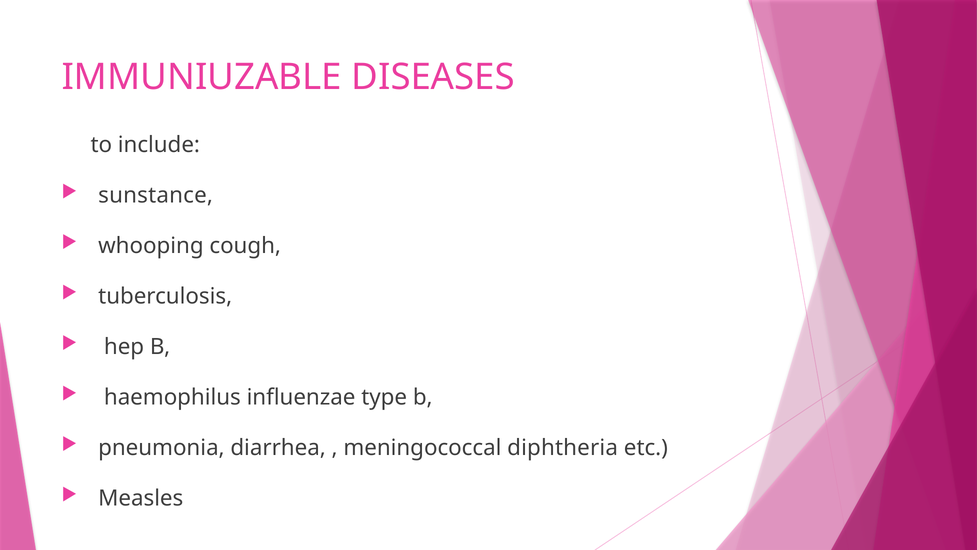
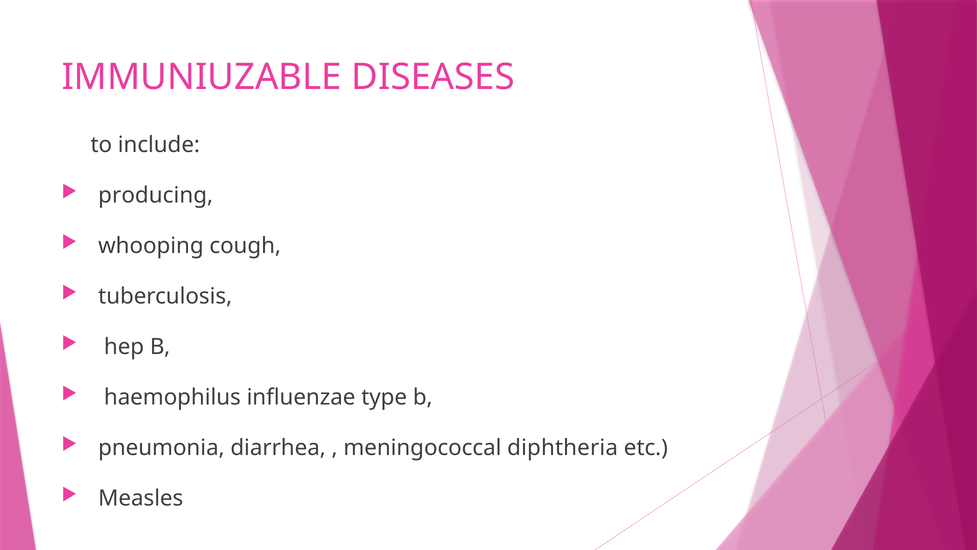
sunstance: sunstance -> producing (156, 195)
